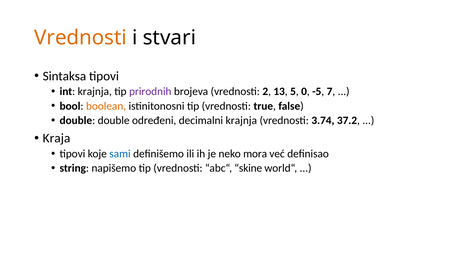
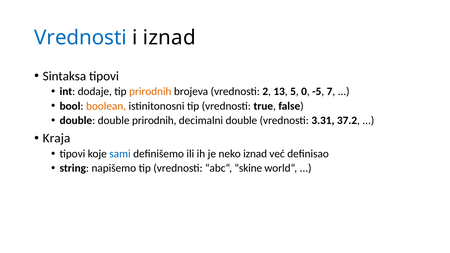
Vrednosti colour: orange -> blue (81, 38)
i stvari: stvari -> iznad (169, 38)
int krajnja: krajnja -> dodaje (95, 92)
prirodnih colour: purple -> orange (150, 92)
double određeni: određeni -> prirodnih (154, 121)
decimalni krajnja: krajnja -> double (241, 121)
3.74: 3.74 -> 3.31 (323, 121)
neko mora: mora -> iznad (255, 154)
